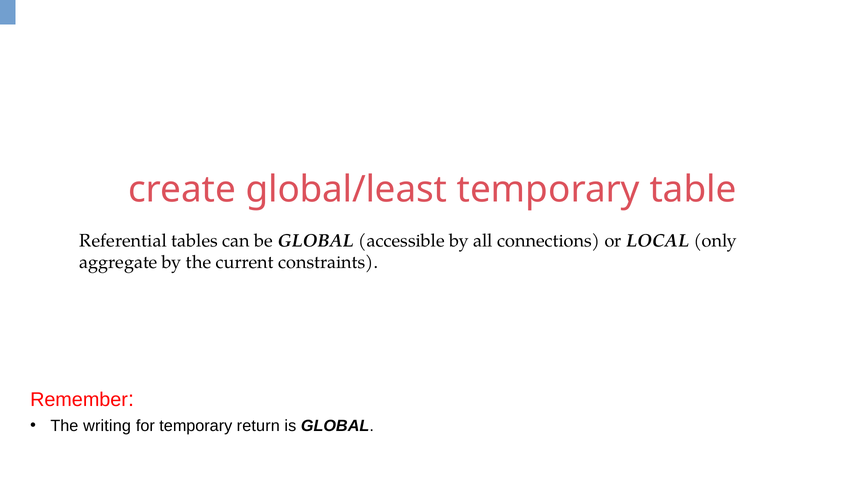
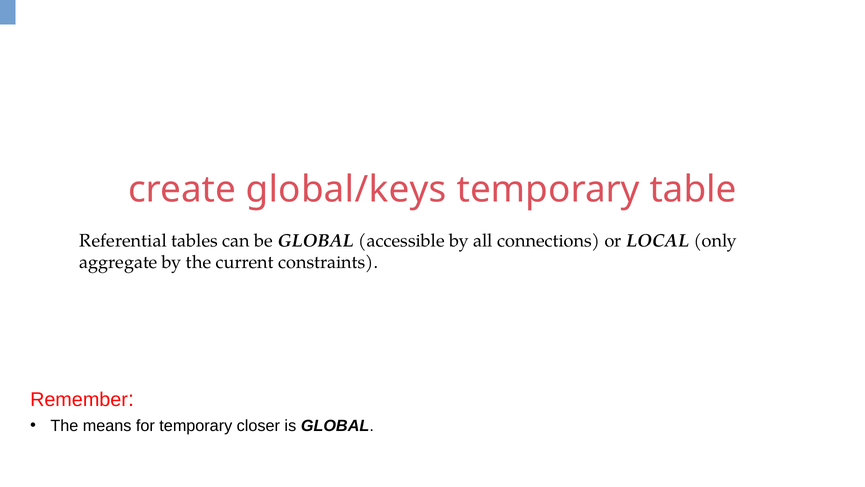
global/least: global/least -> global/keys (346, 189)
writing: writing -> means (107, 426)
return: return -> closer (258, 426)
